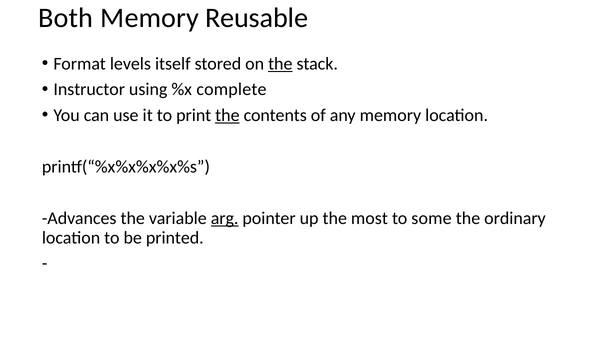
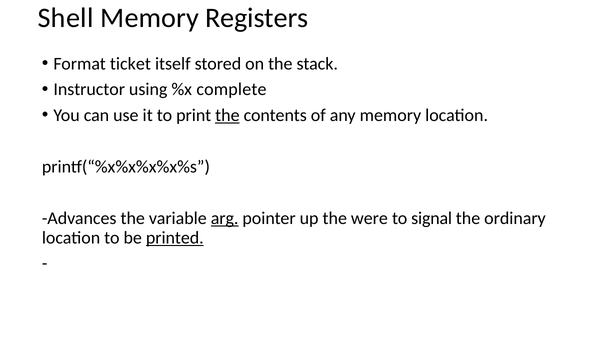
Both: Both -> Shell (66, 18)
Reusable: Reusable -> Registers (257, 18)
levels: levels -> ticket (130, 64)
the underline: present -> none (280, 64)
most: most -> were (369, 219)
some: some -> signal (432, 219)
printed underline: none -> present (175, 238)
